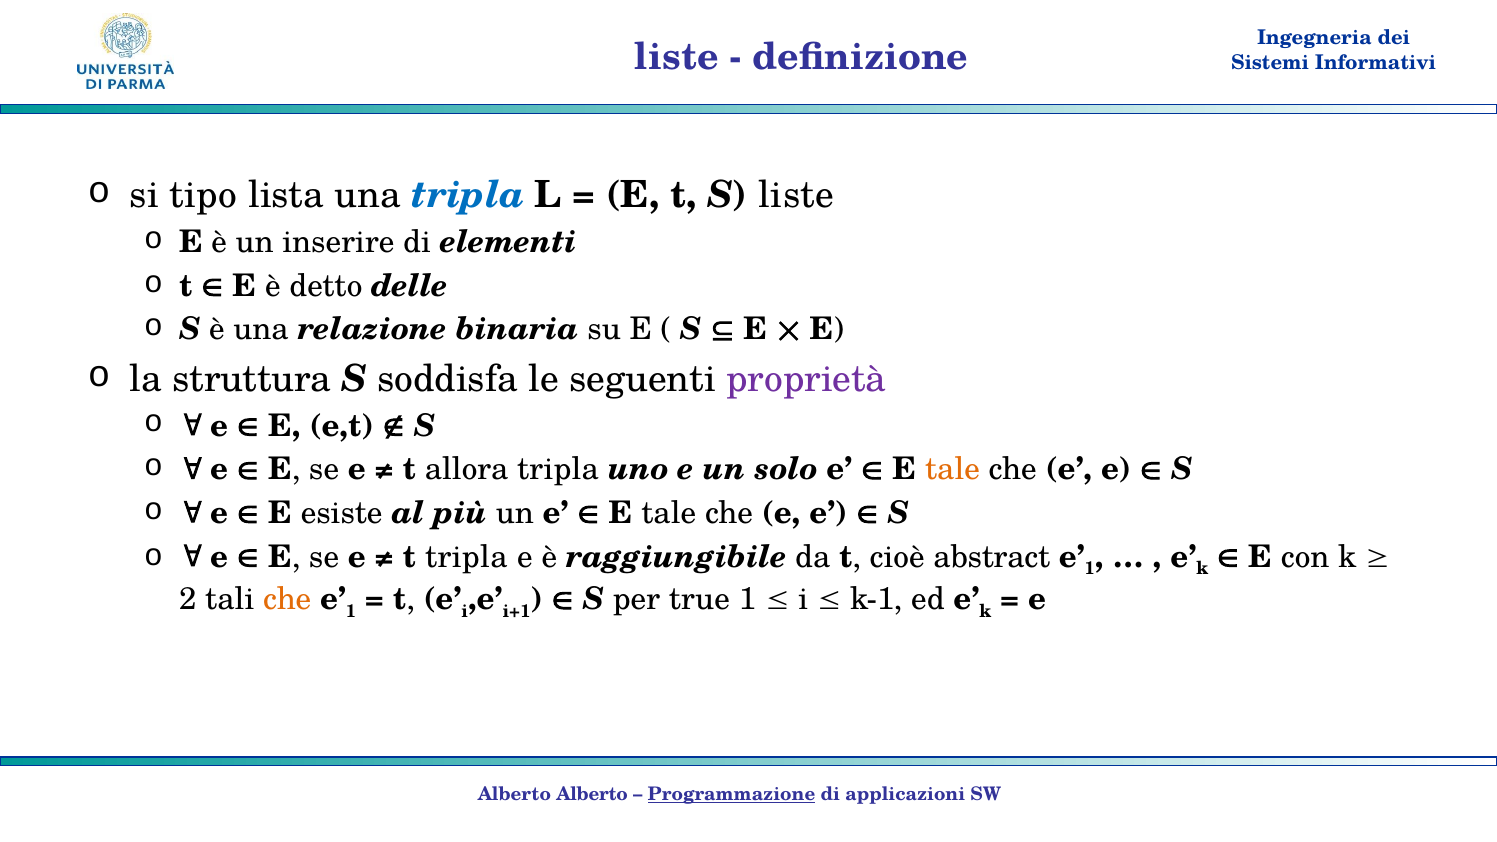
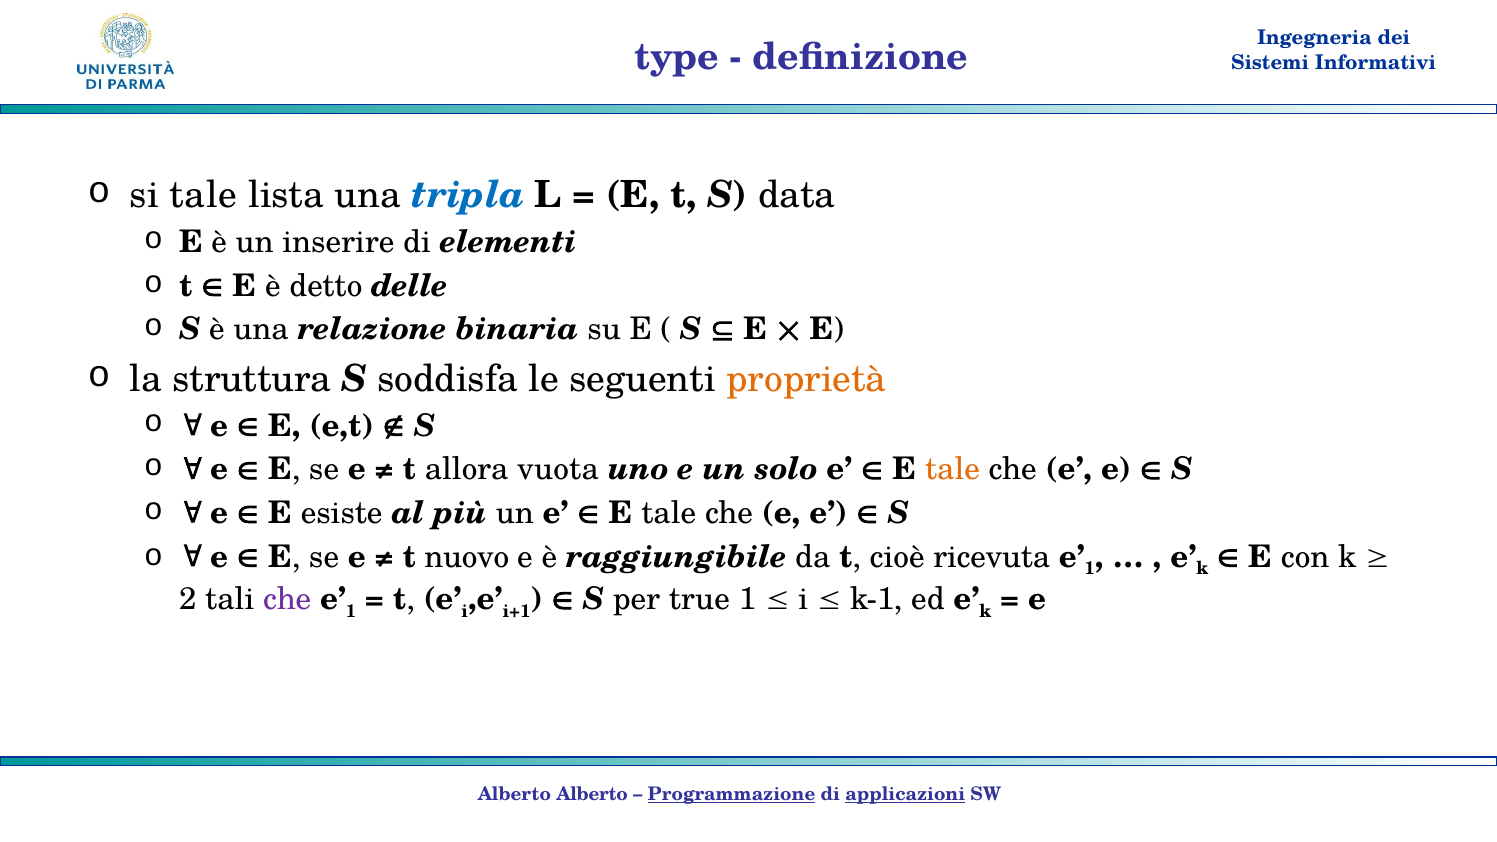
liste: liste -> type (677, 57)
si tipo: tipo -> tale (203, 195)
S liste: liste -> data (797, 195)
proprietà colour: purple -> orange (807, 379)
allora tripla: tripla -> vuota (558, 469)
t tripla: tripla -> nuovo (467, 557)
abstract: abstract -> ricevuta (992, 557)
che colour: orange -> purple (287, 599)
applicazioni underline: none -> present (905, 795)
